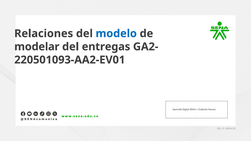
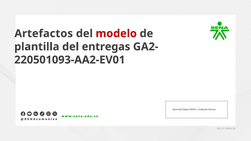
Relaciones: Relaciones -> Artefactos (44, 34)
modelo colour: blue -> red (116, 34)
modelar: modelar -> plantilla (37, 47)
